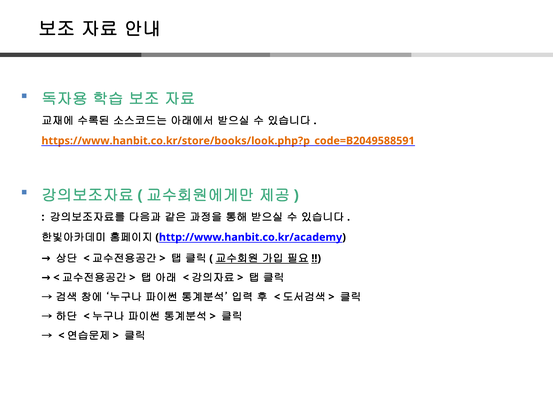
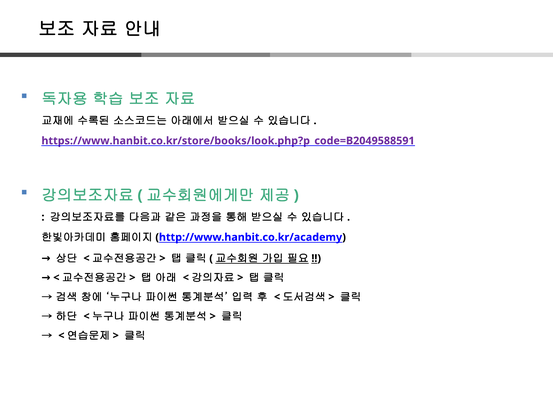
https://www.hanbit.co.kr/store/books/look.php?p_code=B2049588591 colour: orange -> purple (228, 141)
